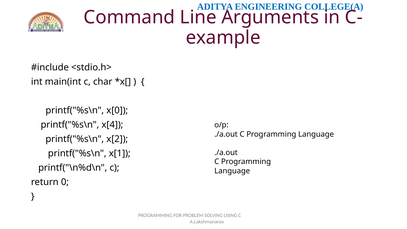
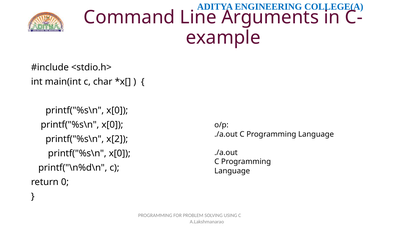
x[4: x[4 -> x[0 (112, 125)
x[1: x[1 -> x[0 (120, 153)
